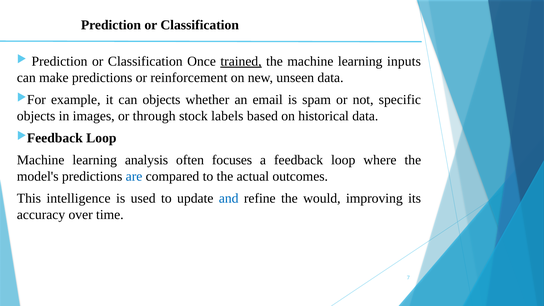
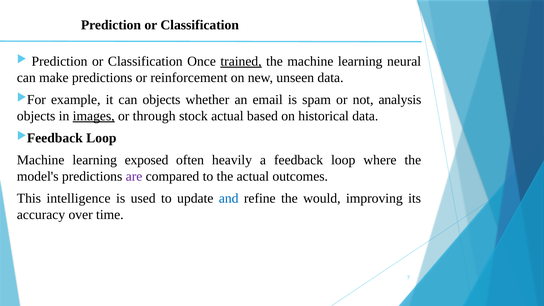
inputs: inputs -> neural (404, 61)
specific: specific -> analysis (400, 100)
images underline: none -> present (94, 116)
stock labels: labels -> actual (227, 116)
analysis: analysis -> exposed (147, 160)
focuses: focuses -> heavily (232, 160)
are colour: blue -> purple (134, 176)
